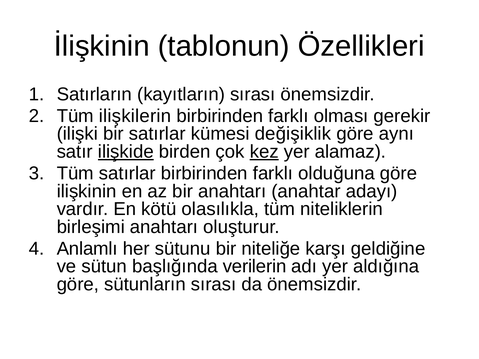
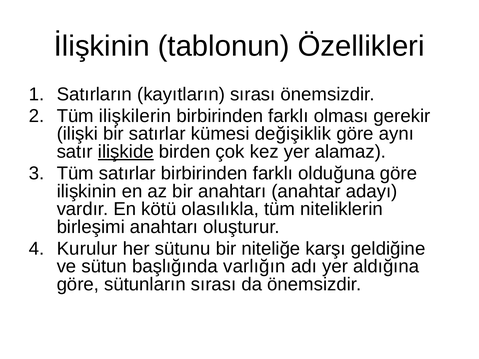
kez underline: present -> none (264, 152)
Anlamlı: Anlamlı -> Kurulur (87, 249)
verilerin: verilerin -> varlığın (254, 267)
